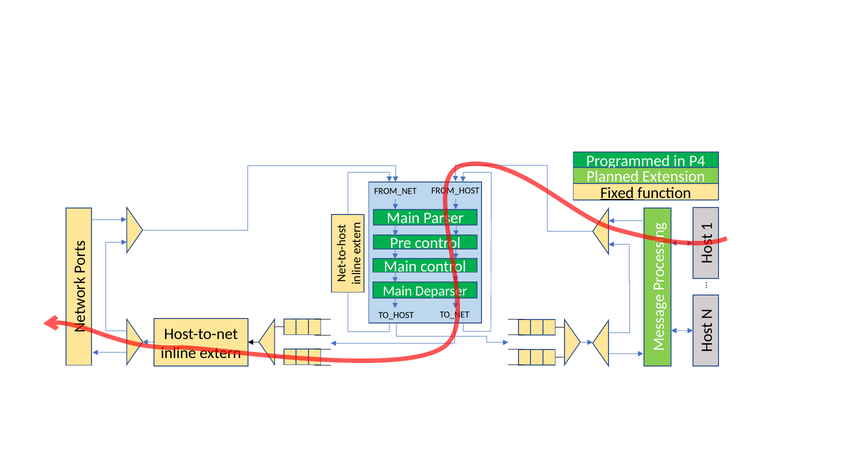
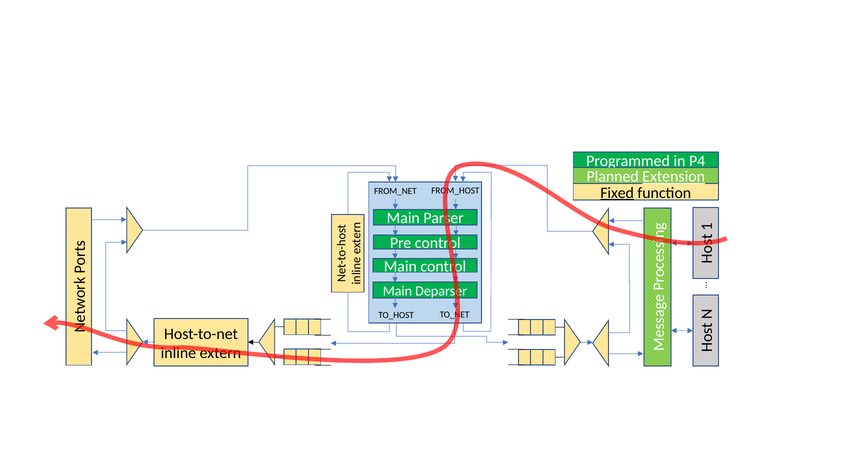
Extension underline: none -> present (674, 177)
